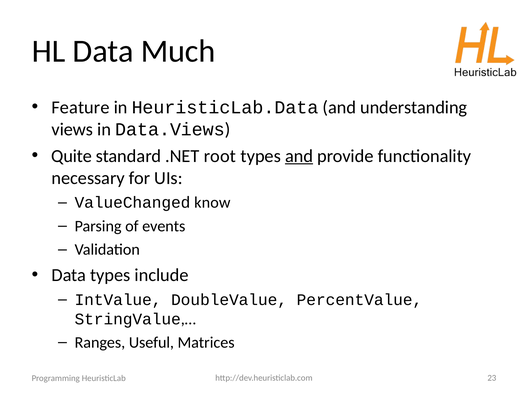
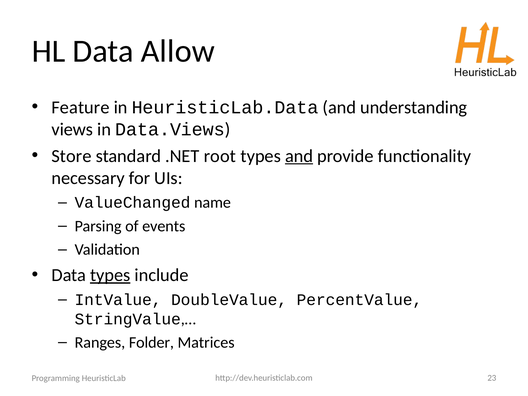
Much: Much -> Allow (178, 51)
Quite: Quite -> Store (71, 156)
know: know -> name (212, 203)
types underline: none -> present (110, 275)
Useful: Useful -> Folder (151, 343)
